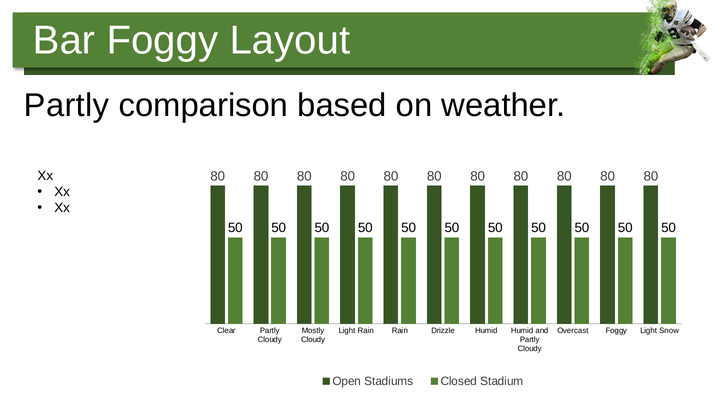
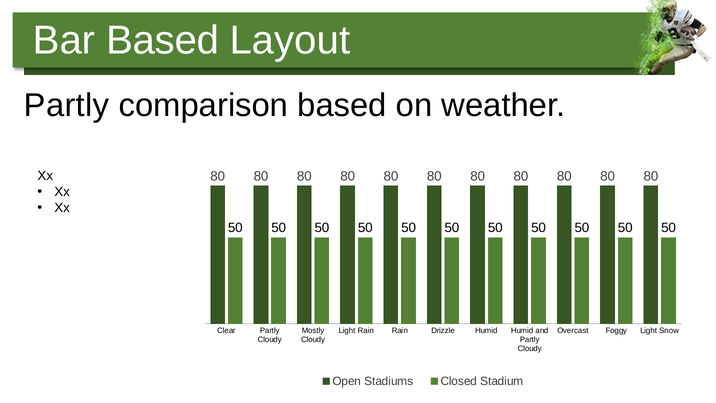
Bar Foggy: Foggy -> Based (163, 40)
